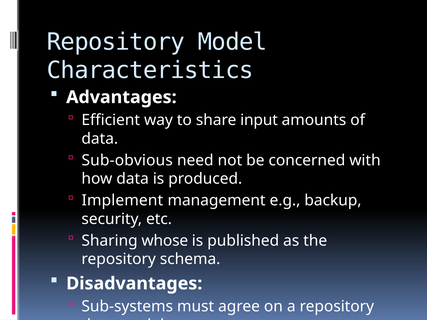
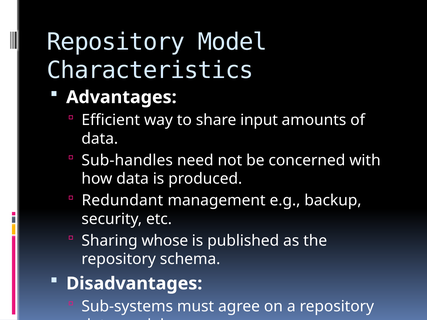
Sub-obvious: Sub-obvious -> Sub-handles (127, 160)
Implement: Implement -> Redundant (122, 201)
